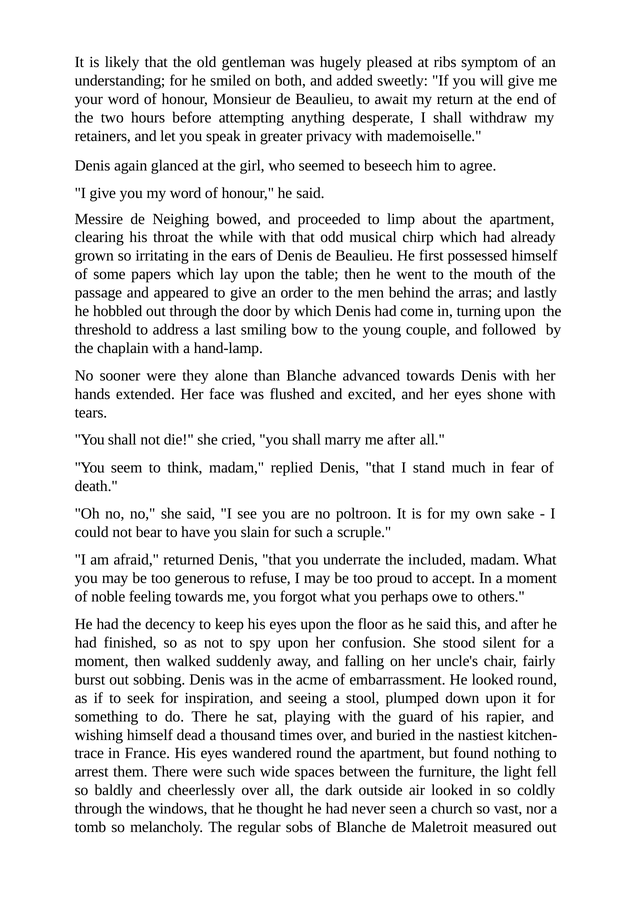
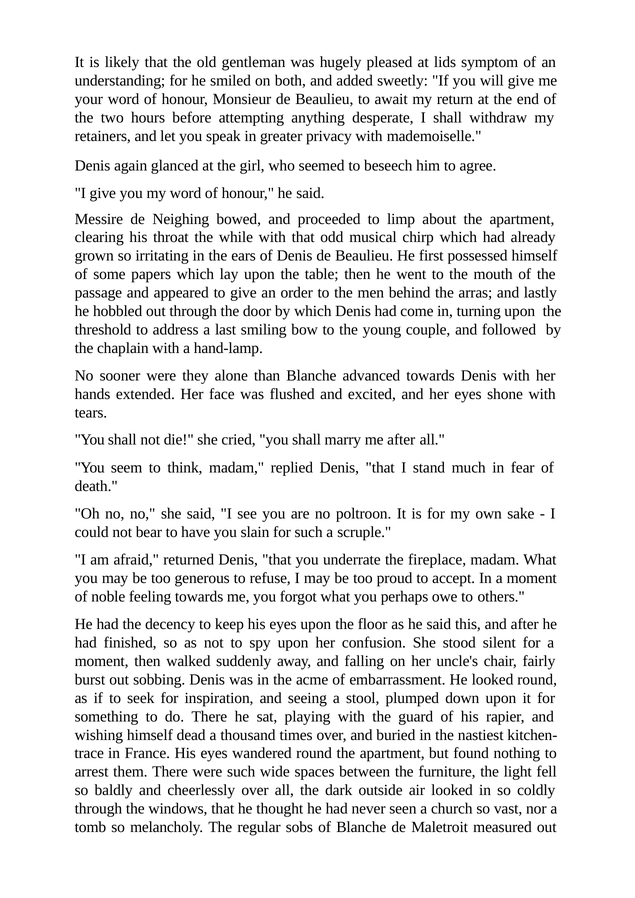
ribs: ribs -> lids (445, 62)
included: included -> fireplace (437, 560)
